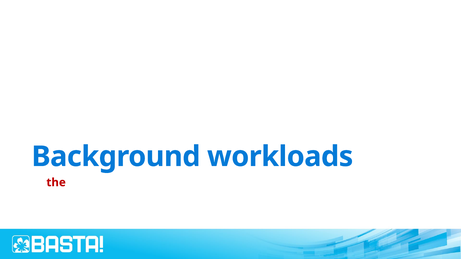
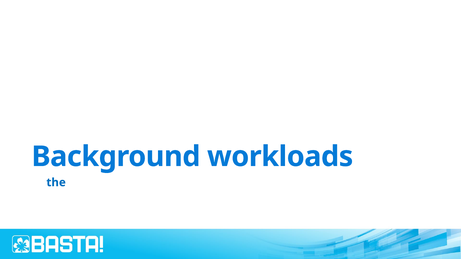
the colour: red -> blue (56, 183)
